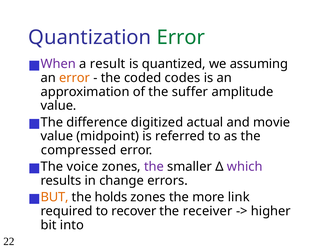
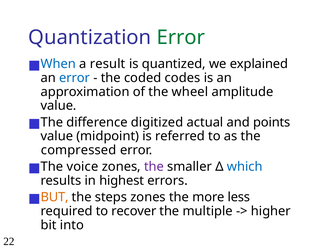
When colour: purple -> blue (58, 64)
assuming: assuming -> explained (259, 64)
error colour: orange -> blue (75, 78)
suffer: suffer -> wheel (190, 92)
movie: movie -> points (272, 122)
which colour: purple -> blue (245, 167)
change: change -> highest (122, 181)
holds: holds -> steps (111, 197)
link: link -> less (239, 197)
receiver: receiver -> multiple (208, 211)
